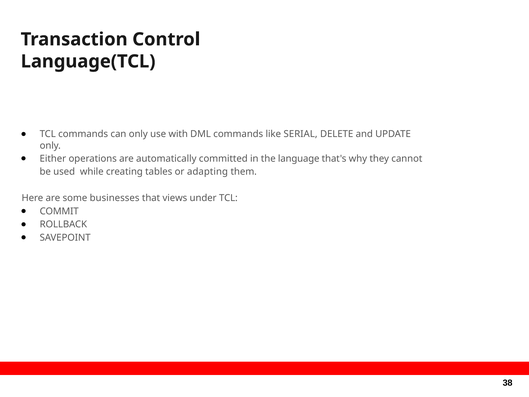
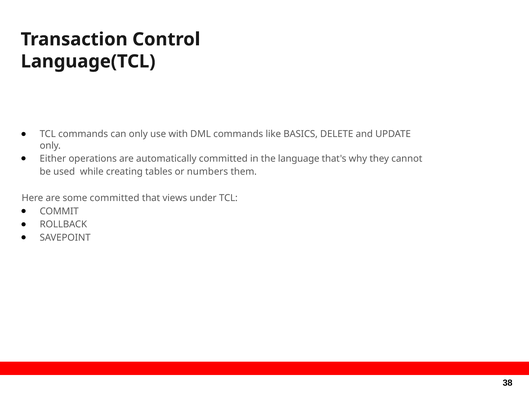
SERIAL: SERIAL -> BASICS (301, 134)
adapting: adapting -> numbers (207, 172)
some businesses: businesses -> committed (115, 198)
